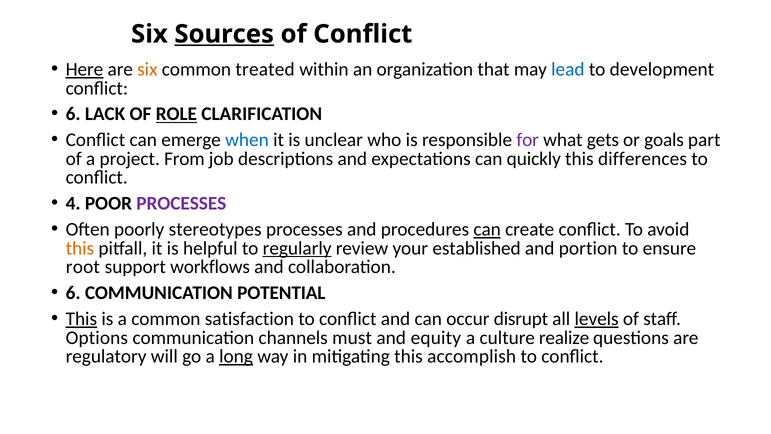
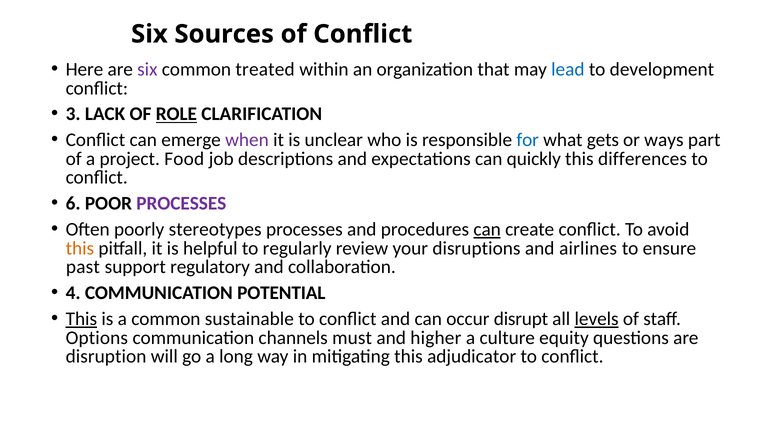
Sources underline: present -> none (224, 34)
Here underline: present -> none (84, 69)
six colour: orange -> purple (147, 69)
6: 6 -> 3 (73, 114)
when colour: blue -> purple (247, 140)
for colour: purple -> blue (528, 140)
goals: goals -> ways (664, 140)
From: From -> Food (184, 159)
4: 4 -> 6 (73, 203)
regularly underline: present -> none (297, 248)
established: established -> disruptions (476, 248)
portion: portion -> airlines (588, 248)
root: root -> past (83, 267)
workflows: workflows -> regulatory (210, 267)
6: 6 -> 4 (73, 293)
satisfaction: satisfaction -> sustainable (249, 319)
equity: equity -> higher (436, 337)
realize: realize -> equity (564, 337)
regulatory: regulatory -> disruption (106, 356)
long underline: present -> none (236, 356)
accomplish: accomplish -> adjudicator (472, 356)
